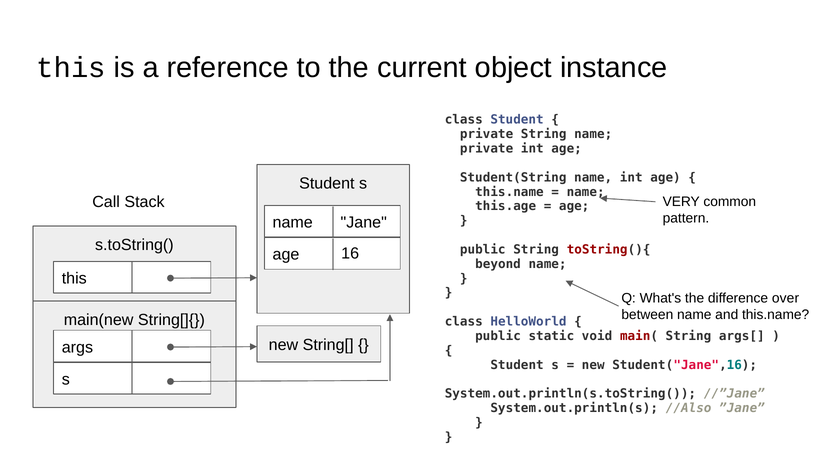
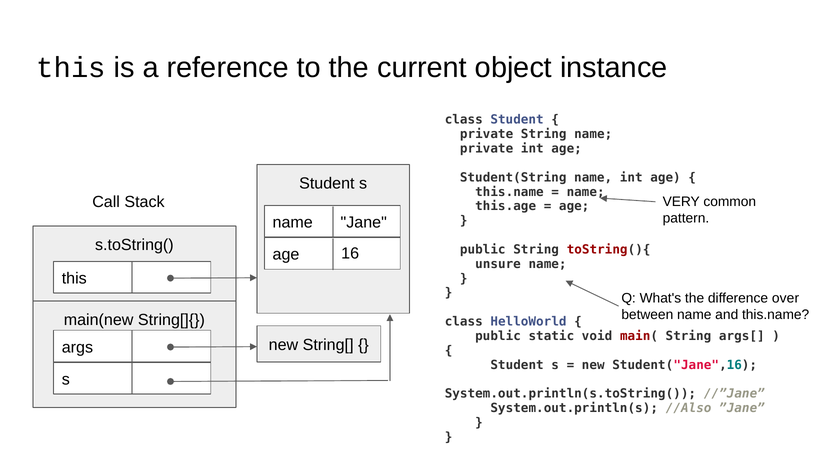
beyond: beyond -> unsure (498, 264)
